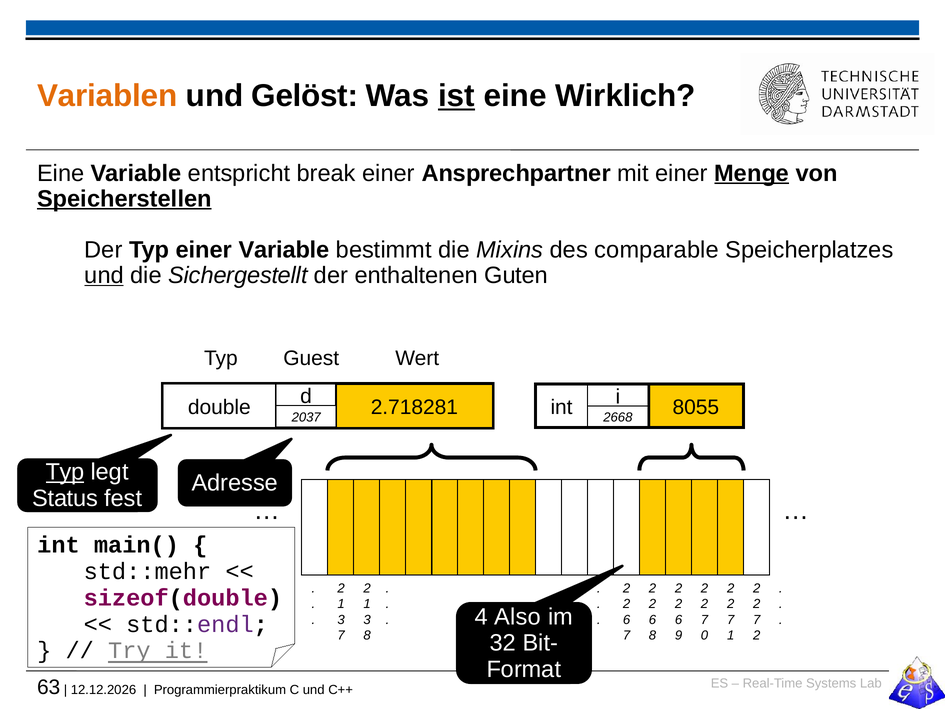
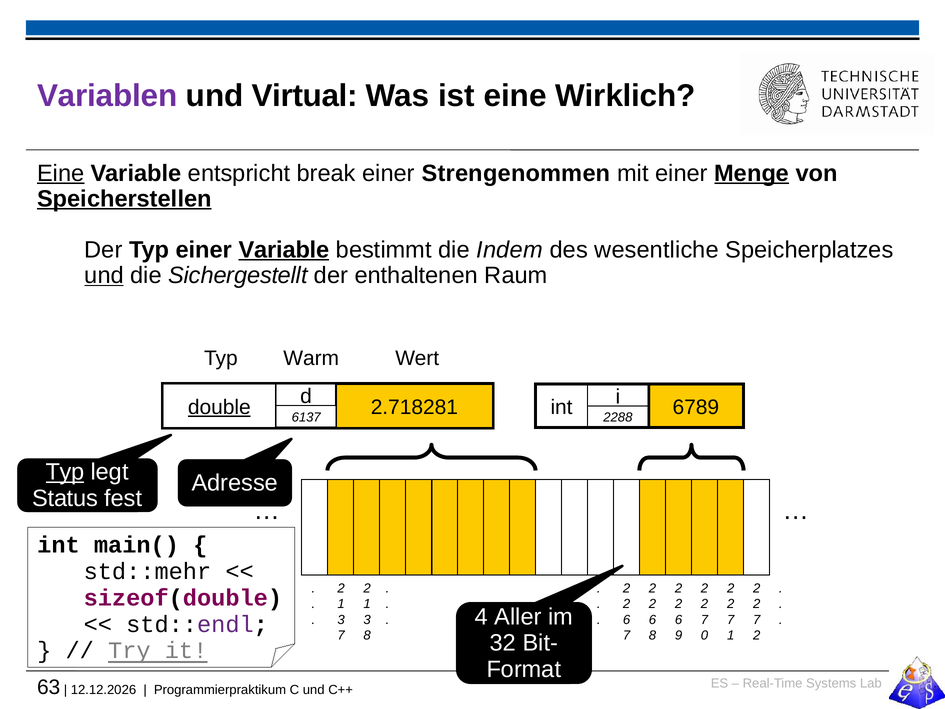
Variablen colour: orange -> purple (107, 96)
Gelöst: Gelöst -> Virtual (305, 96)
ist underline: present -> none (457, 96)
Eine underline: none -> present (61, 173)
Ansprechpartner: Ansprechpartner -> Strengenommen (516, 173)
Variable underline: none -> present (284, 250)
Mixins: Mixins -> Indem (510, 250)
comparable: comparable -> wesentliche (657, 250)
Guten: Guten -> Raum (516, 275)
Guest: Guest -> Warm (311, 358)
double underline: none -> present (219, 407)
8055: 8055 -> 6789 (696, 407)
2037: 2037 -> 6137 (306, 417)
2668: 2668 -> 2288 (618, 417)
Also: Also -> Aller (518, 616)
